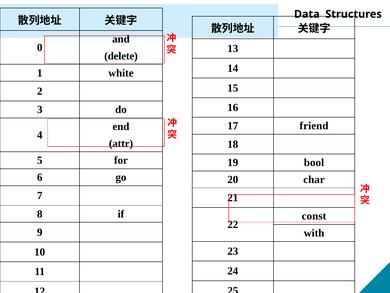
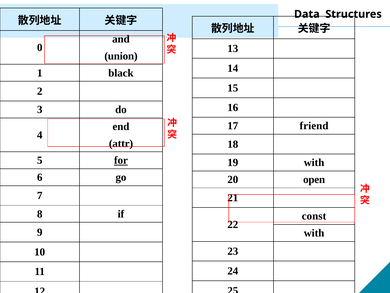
delete: delete -> union (121, 56)
white: white -> black (121, 73)
for underline: none -> present (121, 160)
19 bool: bool -> with (314, 162)
char: char -> open (314, 179)
